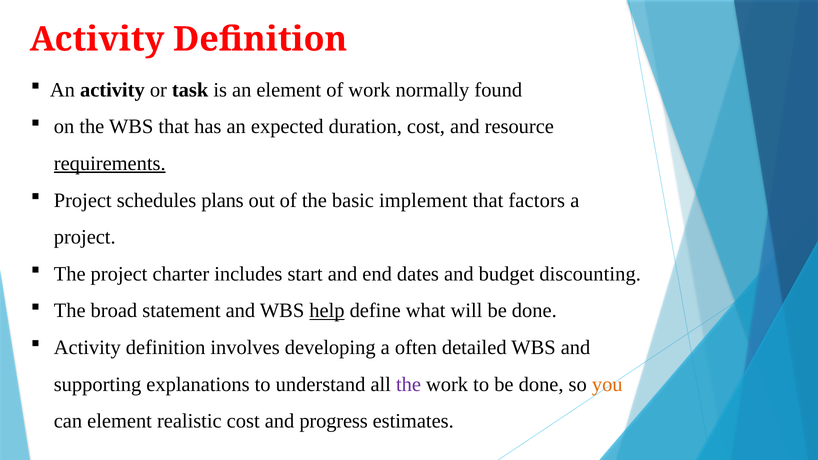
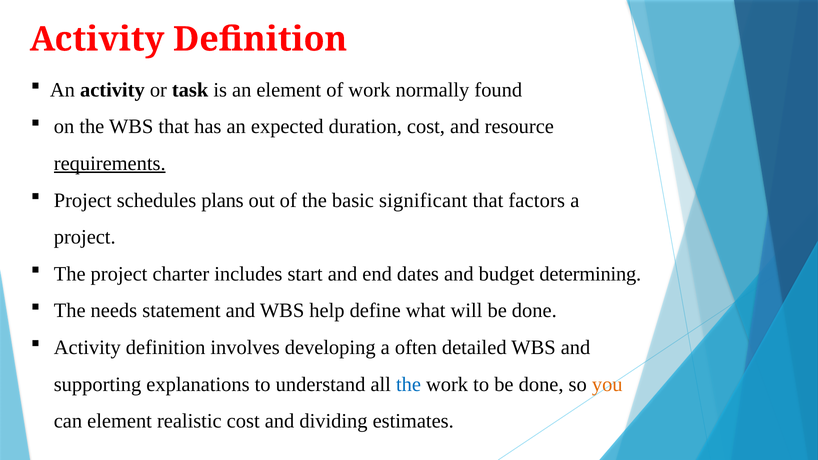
implement: implement -> significant (423, 200)
discounting: discounting -> determining (590, 274)
broad: broad -> needs (114, 311)
help underline: present -> none (327, 311)
the colour: purple -> blue (408, 384)
progress: progress -> dividing (333, 421)
